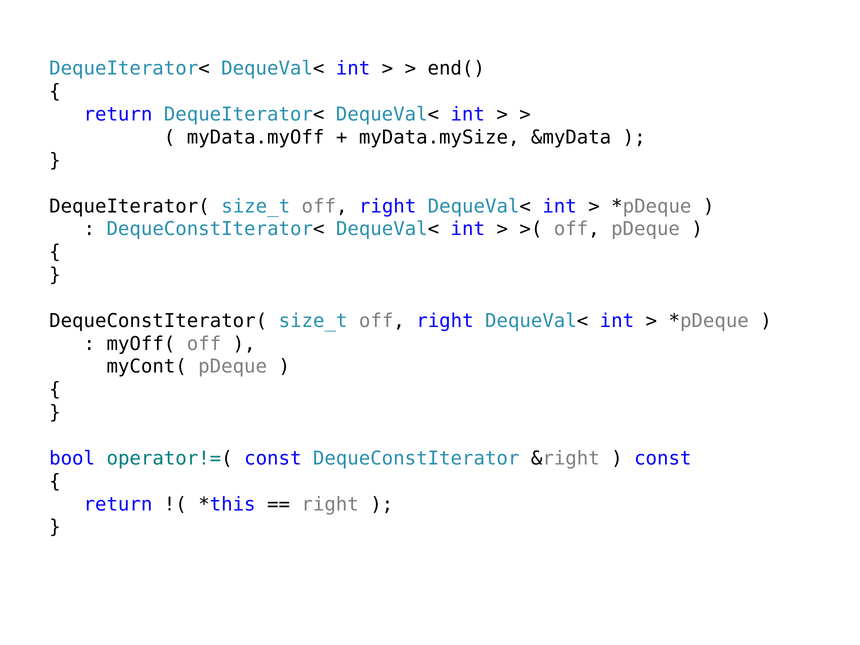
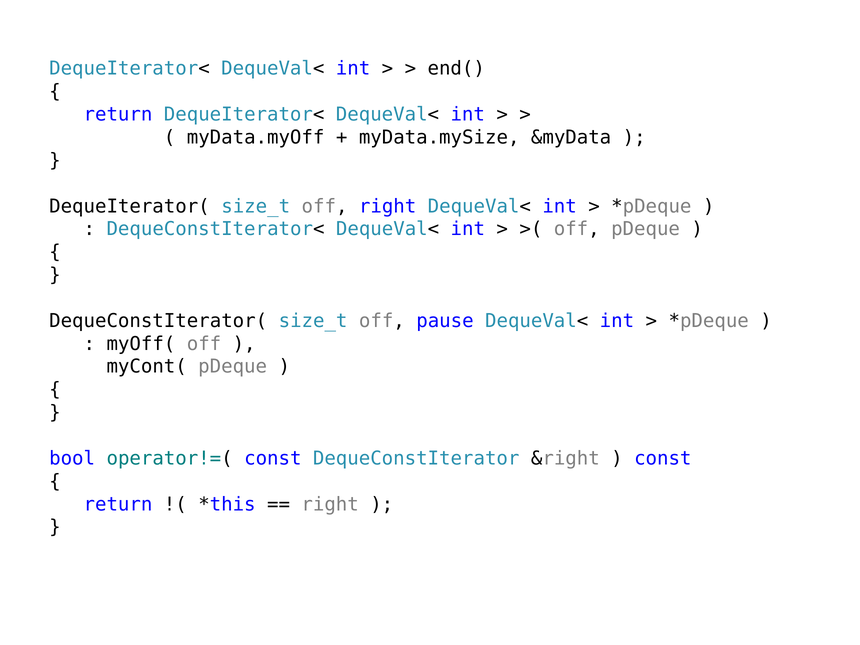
DequeConstIterator( size_t off right: right -> pause (445, 321)
